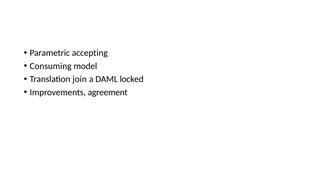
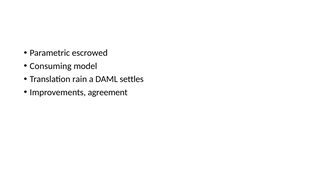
accepting: accepting -> escrowed (90, 53)
join: join -> rain (80, 79)
locked: locked -> settles (132, 79)
